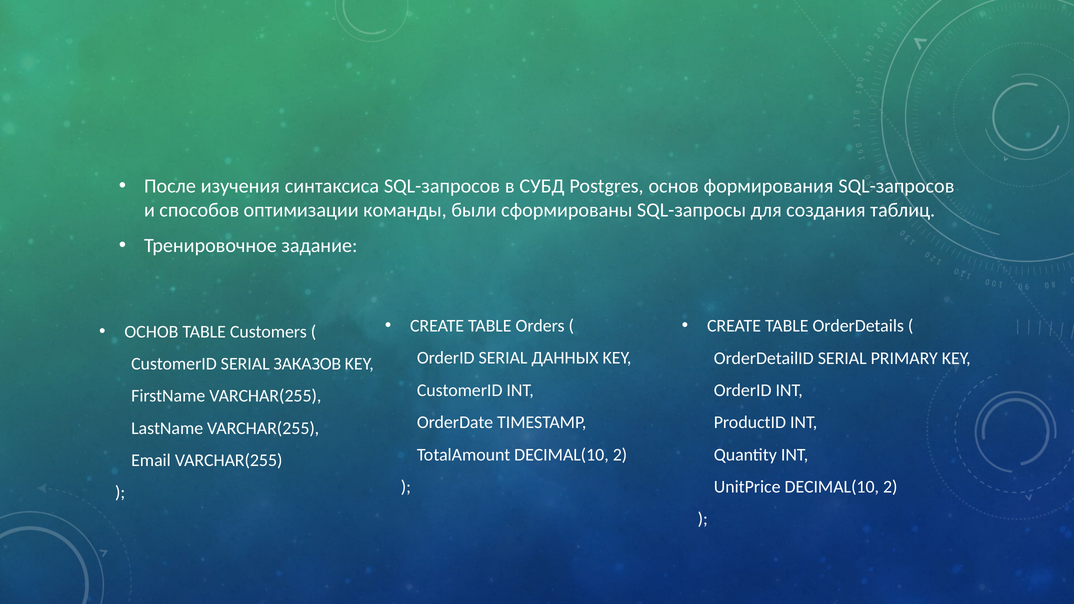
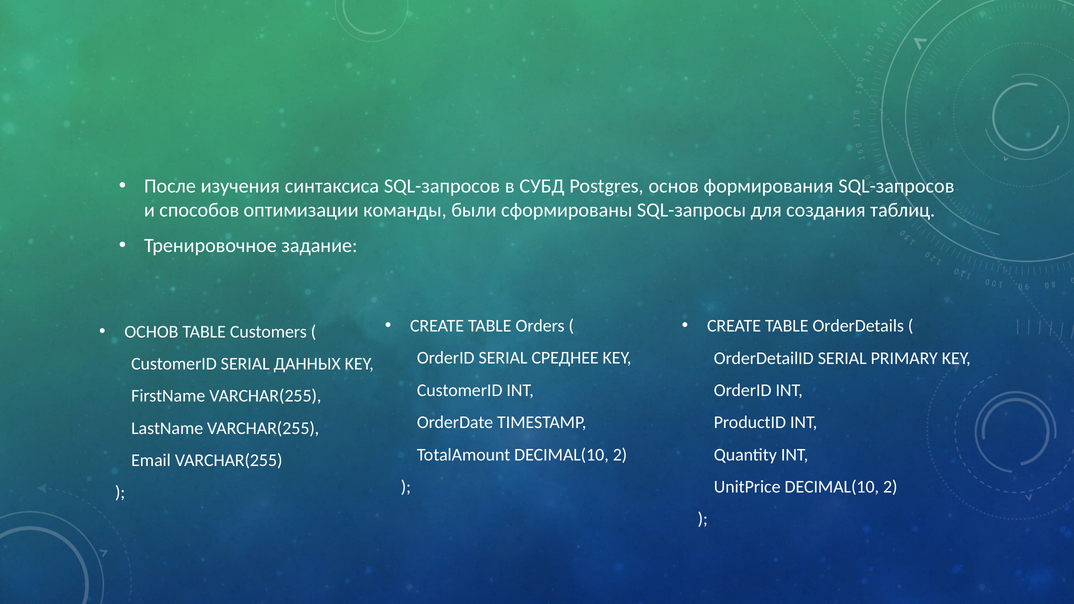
ДАННЫХ: ДАННЫХ -> СРЕДНЕЕ (565, 358)
ЗАКАЗОВ: ЗАКАЗОВ -> ДАННЫХ (307, 364)
